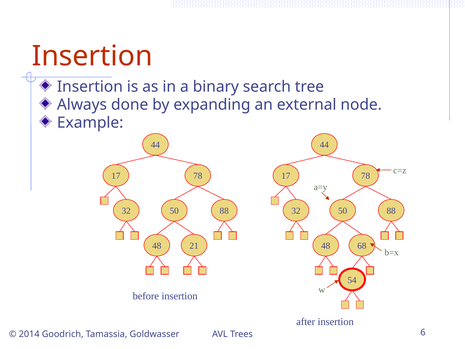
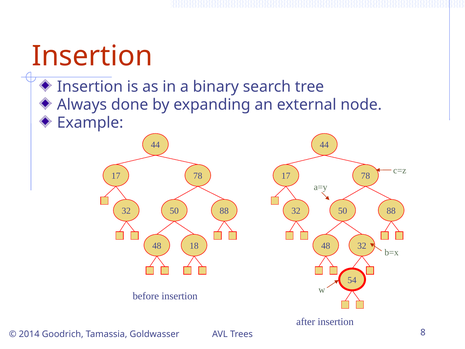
21: 21 -> 18 (194, 246)
48 68: 68 -> 32 (362, 246)
6: 6 -> 8 (423, 332)
